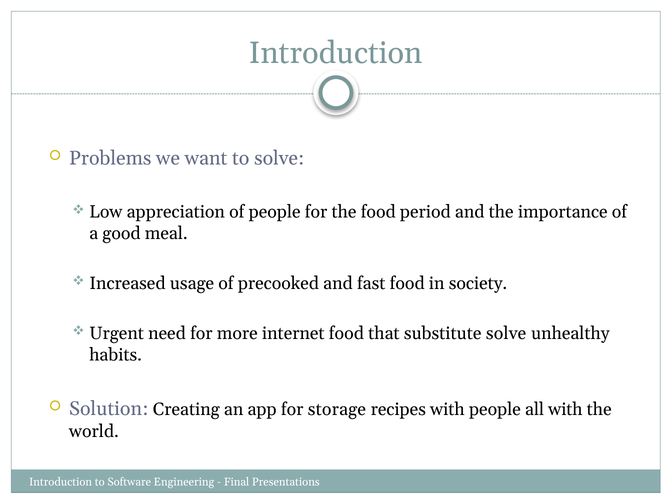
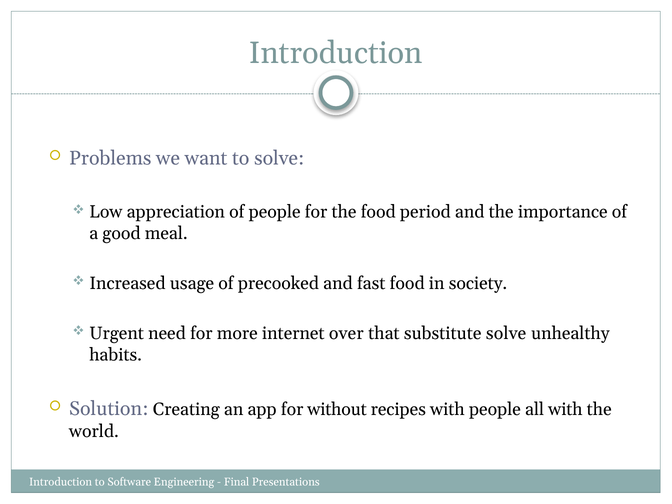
internet food: food -> over (346, 333)
storage: storage -> without (337, 410)
